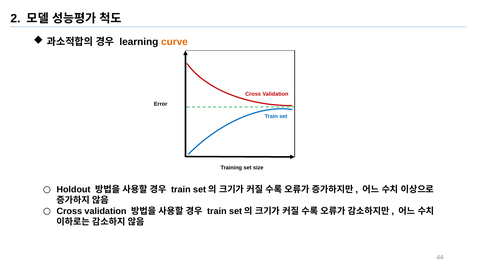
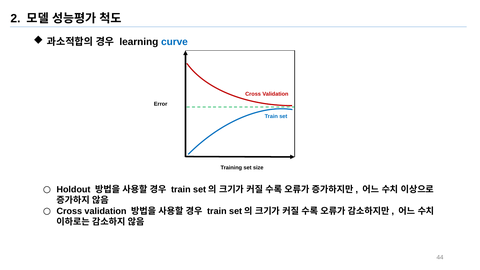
curve colour: orange -> blue (174, 42)
